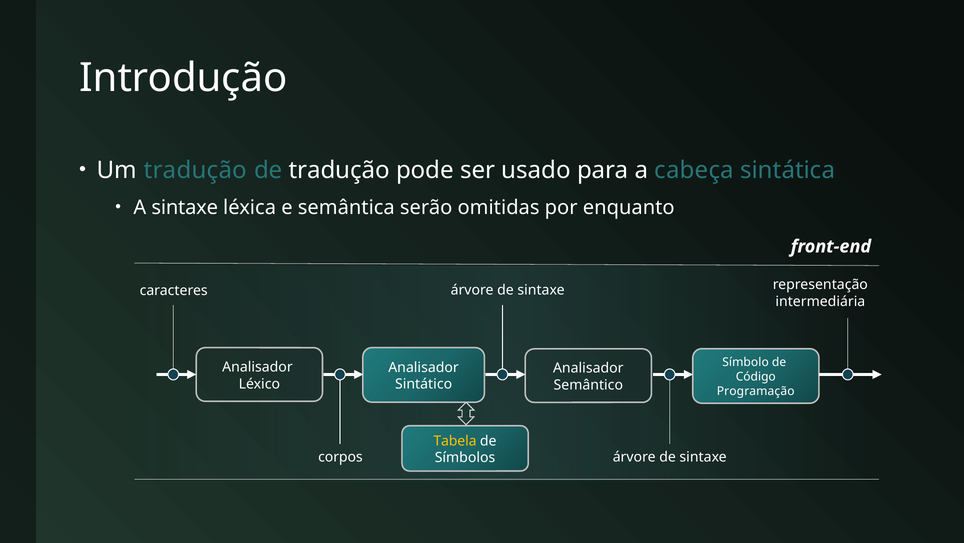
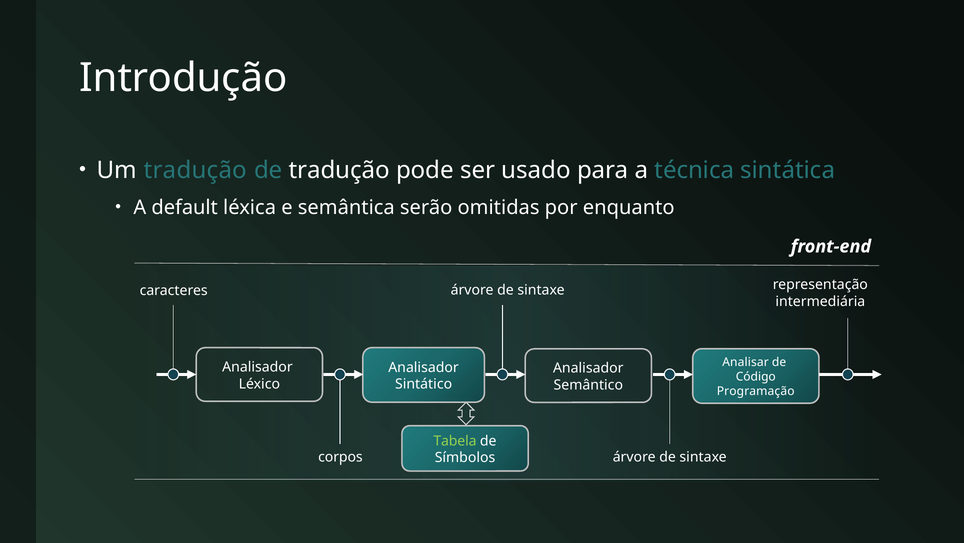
cabeça: cabeça -> técnica (694, 170)
A sintaxe: sintaxe -> default (185, 207)
Símbolo: Símbolo -> Analisar (746, 362)
Tabela colour: yellow -> light green (455, 440)
